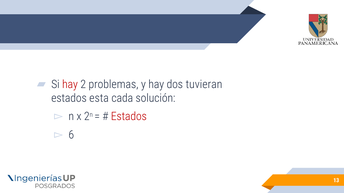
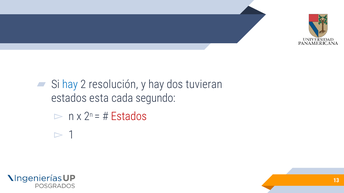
hay colour: red -> blue (70, 84)
problemas: problemas -> resolución (113, 84)
solución: solución -> segundo (156, 98)
6: 6 -> 1 (71, 135)
